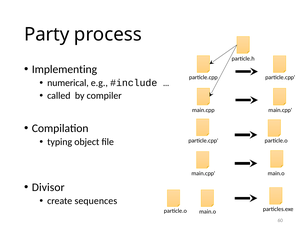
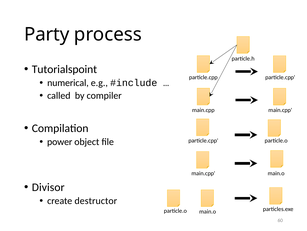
Implementing: Implementing -> Tutorialspoint (64, 69)
typing: typing -> power (60, 141)
sequences: sequences -> destructor (96, 200)
